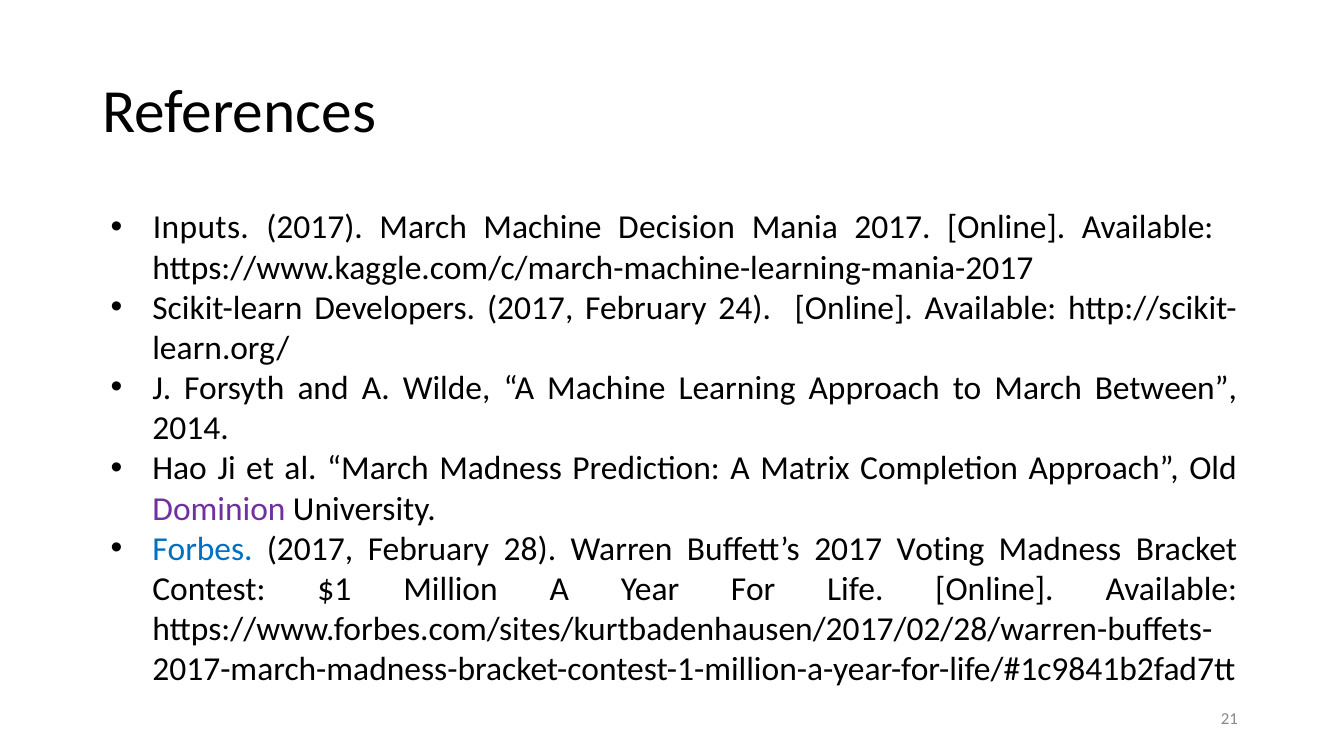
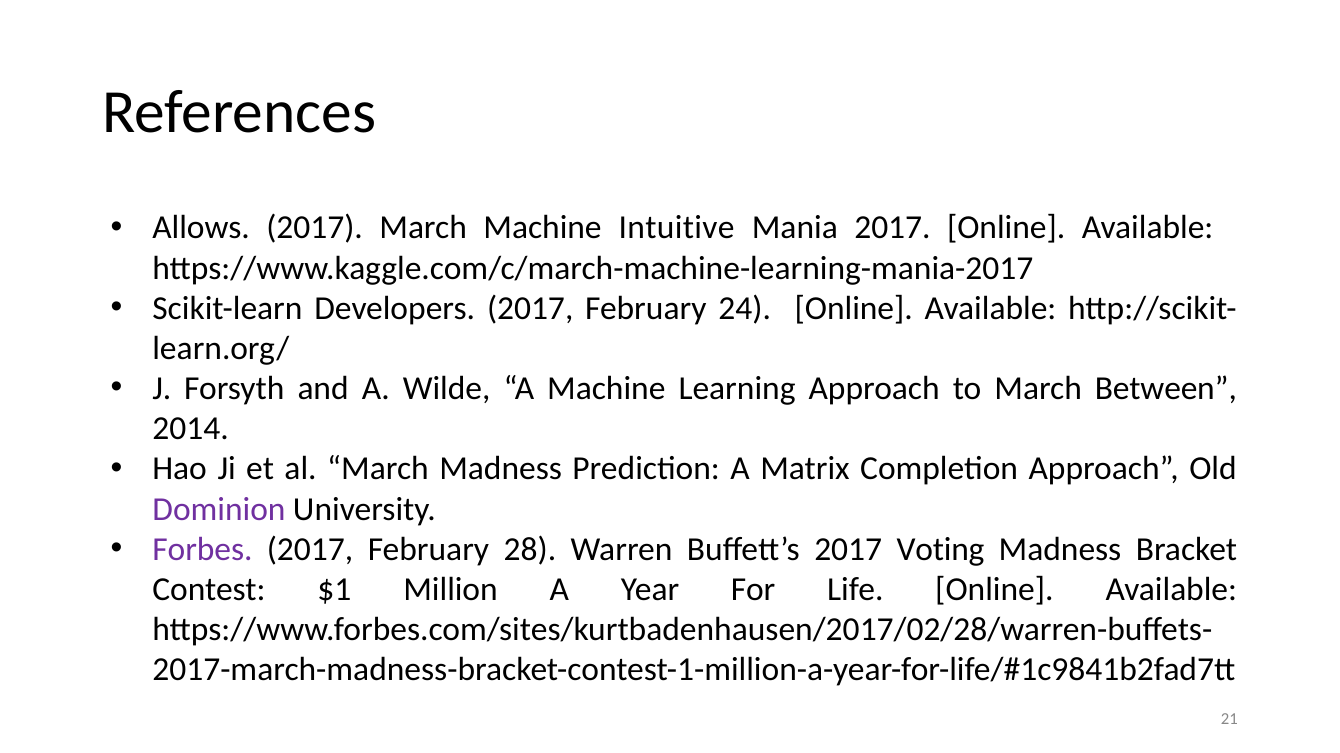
Inputs: Inputs -> Allows (201, 228)
Decision: Decision -> Intuitive (677, 228)
Forbes colour: blue -> purple (202, 550)
